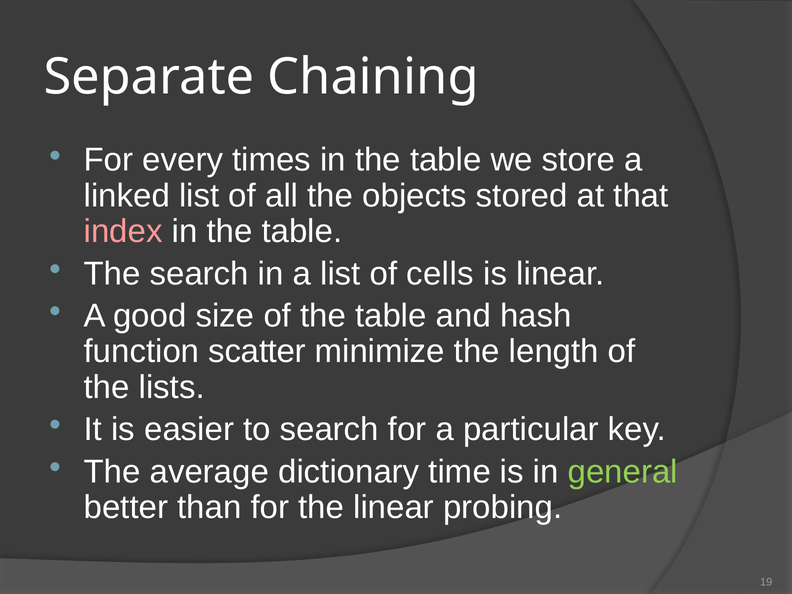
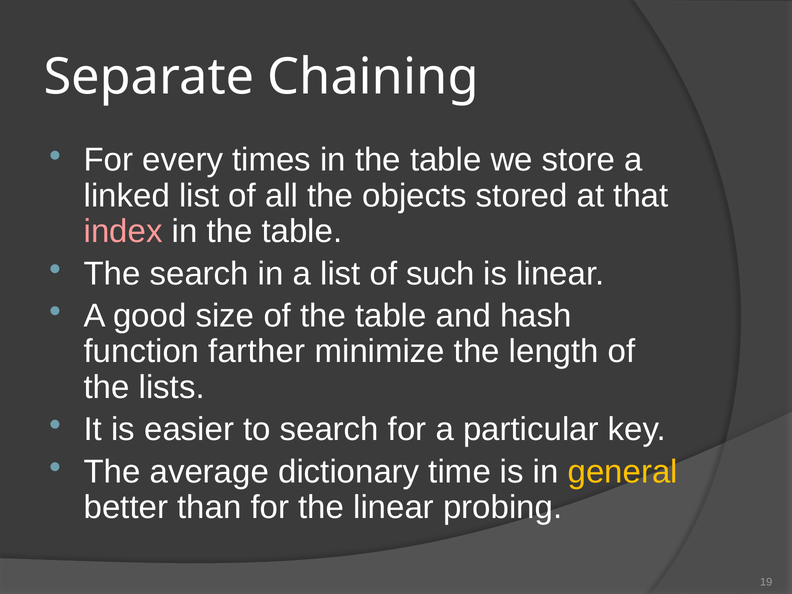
cells: cells -> such (440, 274)
scatter: scatter -> farther (257, 352)
general colour: light green -> yellow (623, 472)
